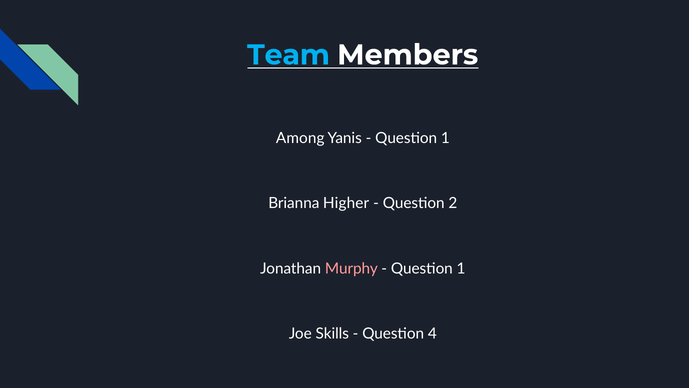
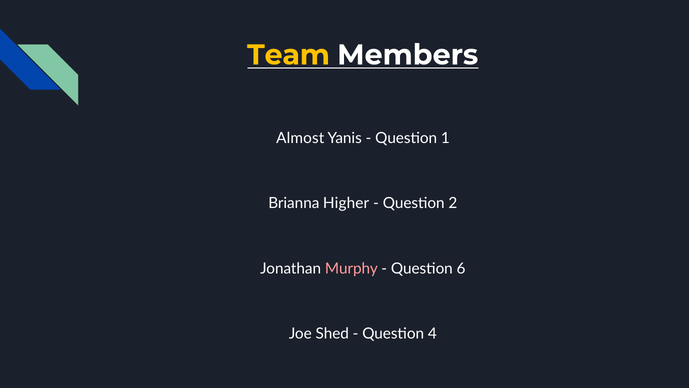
Team colour: light blue -> yellow (288, 55)
Among: Among -> Almost (300, 138)
1: 1 -> 6 (461, 268)
Skills: Skills -> Shed (332, 333)
